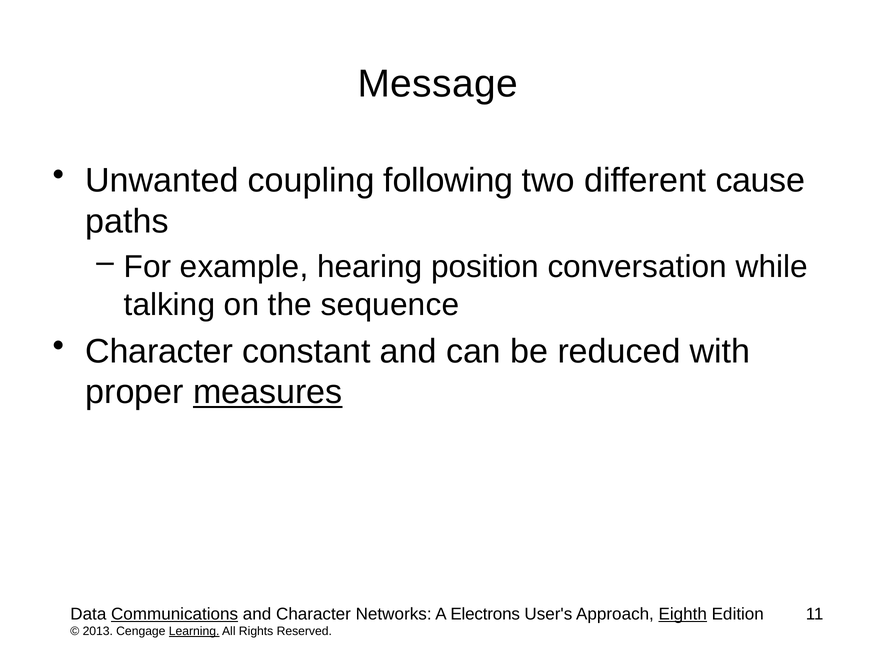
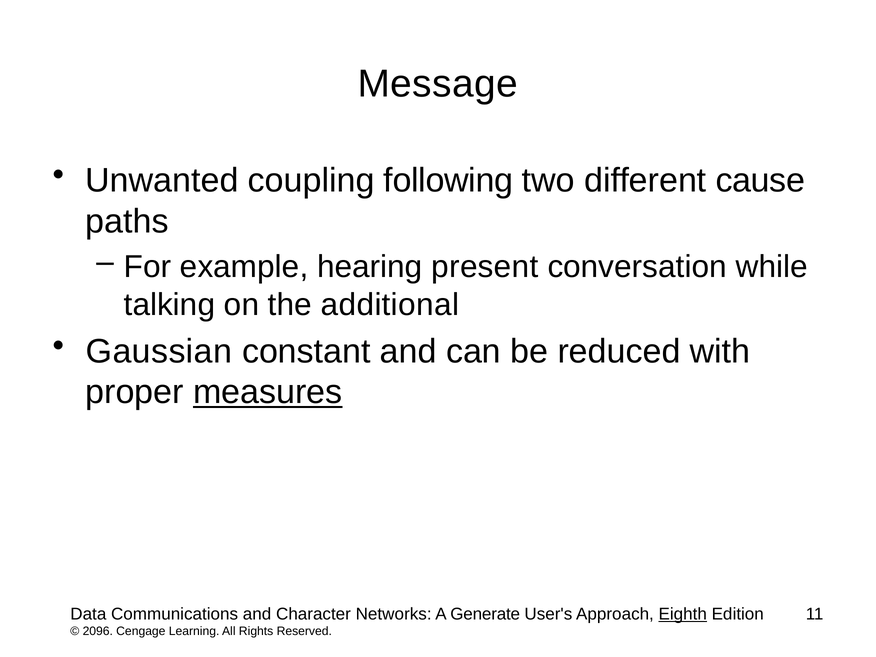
position: position -> present (485, 267)
sequence: sequence -> additional (390, 305)
Character: Character -> Gaussian (159, 351)
Communications underline: present -> none (175, 614)
Electrons: Electrons -> Generate (485, 614)
2013: 2013 -> 2096 (98, 631)
Learning underline: present -> none (194, 631)
